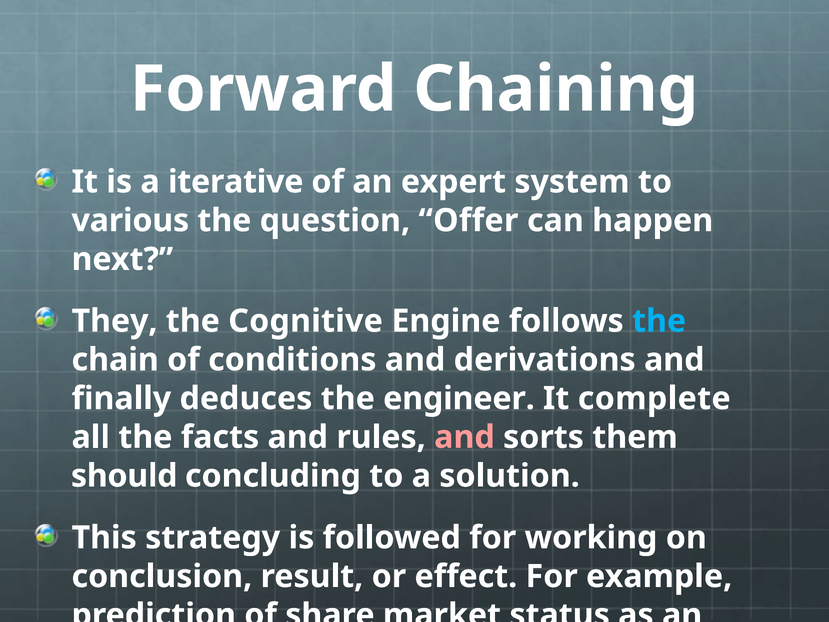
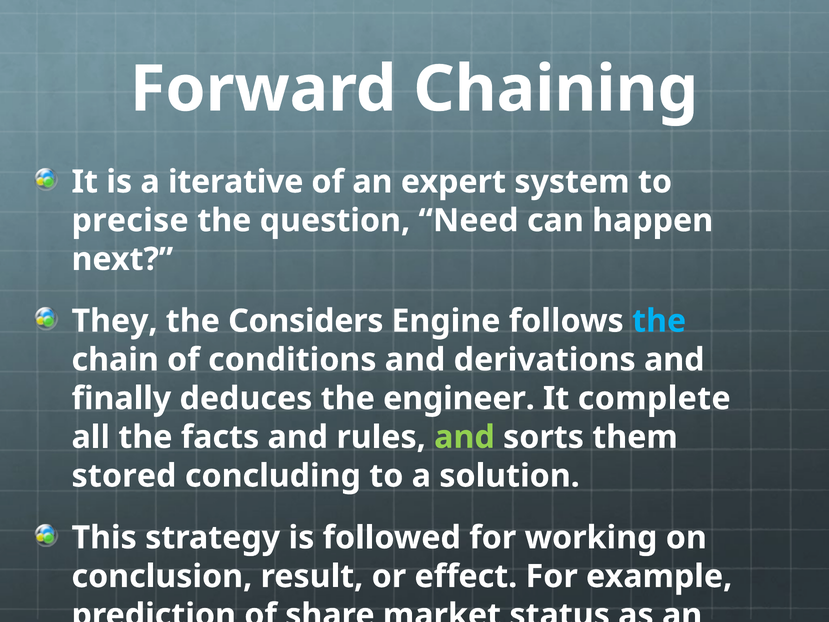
various: various -> precise (130, 220)
Offer: Offer -> Need (468, 220)
Cognitive: Cognitive -> Considers (306, 321)
and colour: pink -> light green (464, 437)
should: should -> stored (124, 476)
